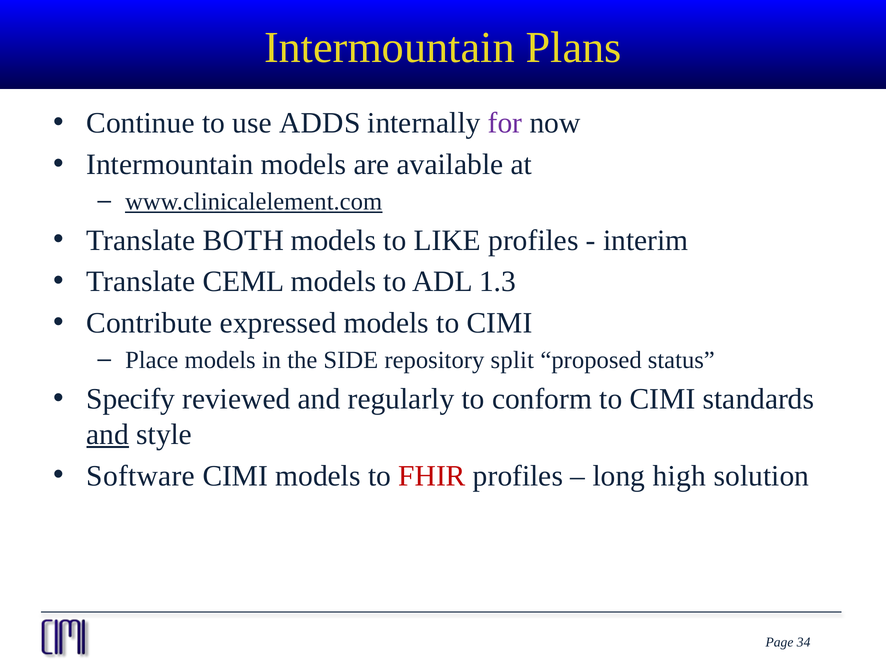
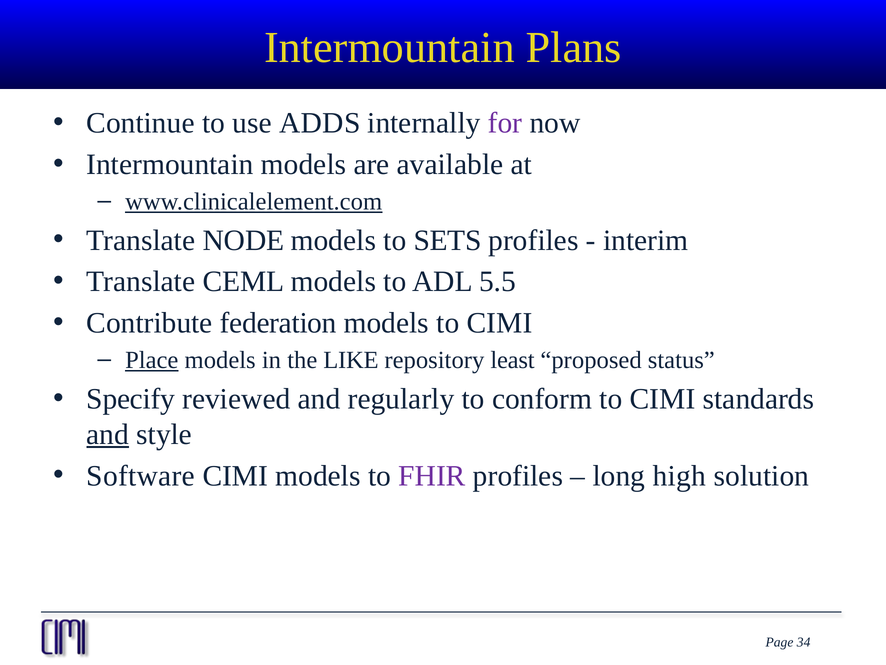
BOTH: BOTH -> NODE (243, 240)
LIKE: LIKE -> SETS (448, 240)
1.3: 1.3 -> 5.5 (498, 281)
expressed: expressed -> federation (278, 323)
Place underline: none -> present (152, 360)
SIDE: SIDE -> LIKE (351, 360)
split: split -> least (513, 360)
FHIR colour: red -> purple (432, 475)
